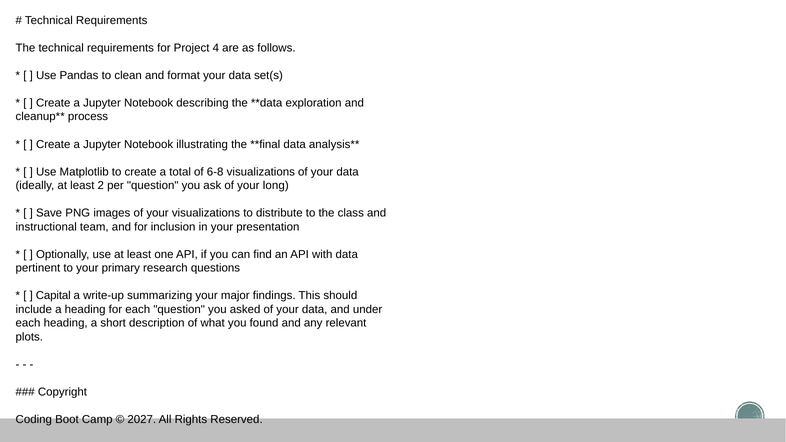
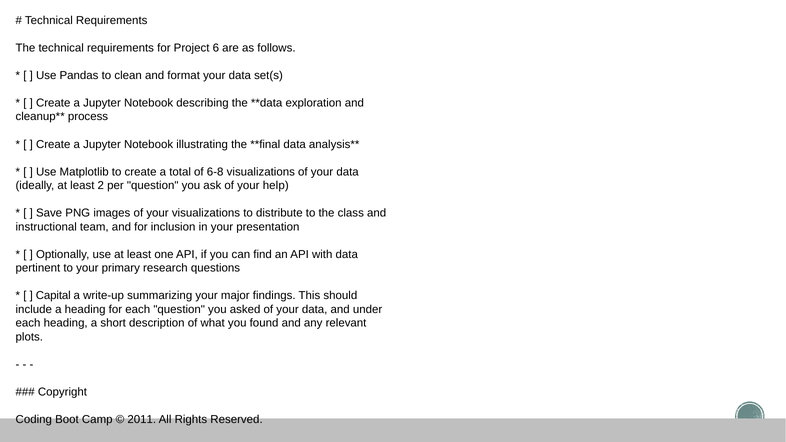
4: 4 -> 6 (216, 48)
long: long -> help (276, 186)
2027: 2027 -> 2011 (142, 420)
